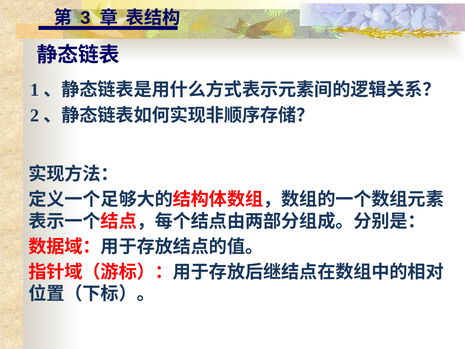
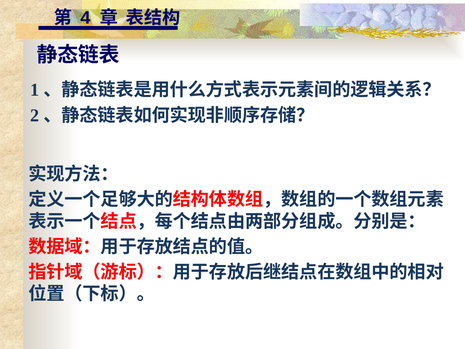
3: 3 -> 4 (85, 18)
